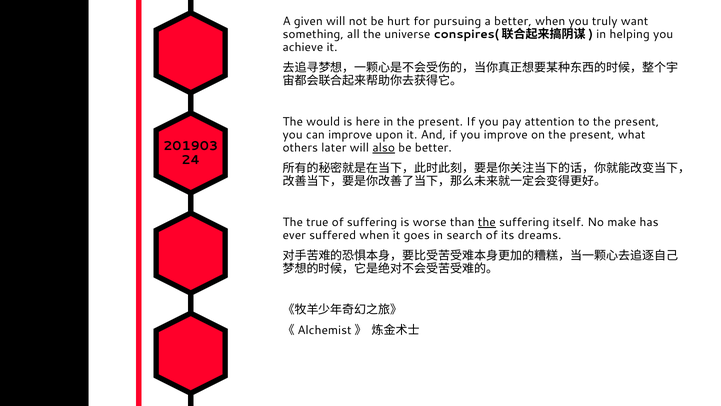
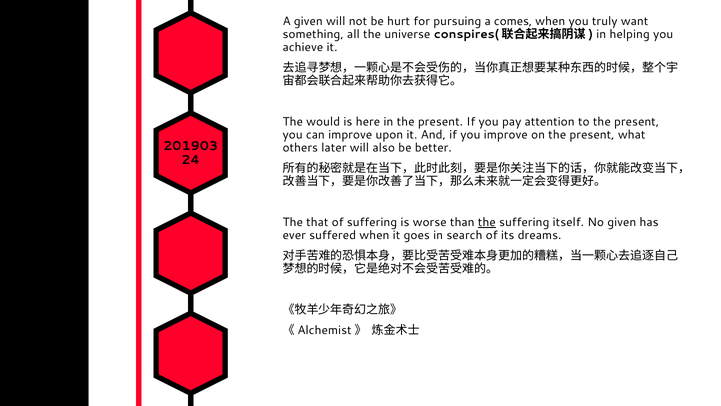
a better: better -> comes (513, 21)
also underline: present -> none (384, 148)
true: true -> that (317, 222)
No make: make -> given (622, 222)
